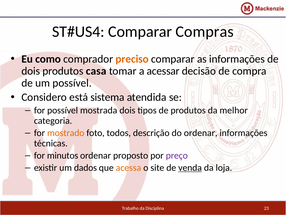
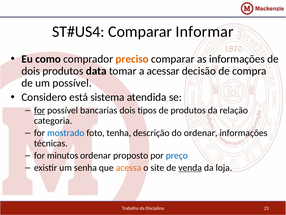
Compras: Compras -> Informar (205, 32)
casa: casa -> data (96, 71)
for underline: none -> present (40, 110)
mostrada: mostrada -> bancarias (99, 110)
melhor: melhor -> relação (234, 110)
mostrado colour: orange -> blue (66, 133)
todos: todos -> tenha (119, 133)
preço colour: purple -> blue (177, 155)
dados: dados -> senha (85, 167)
